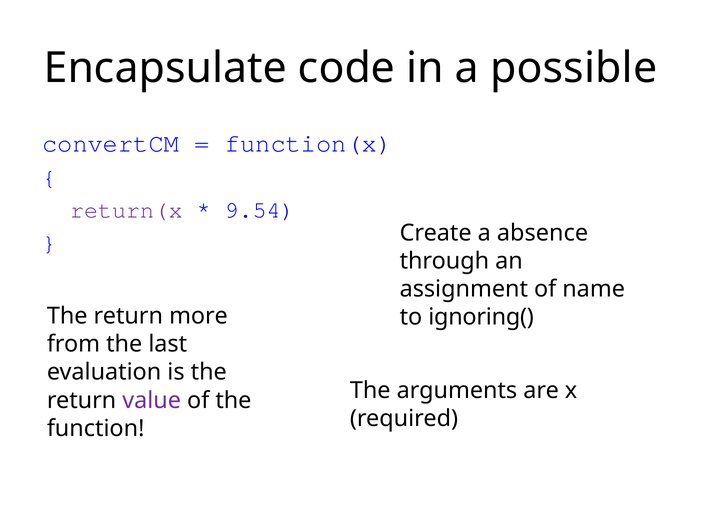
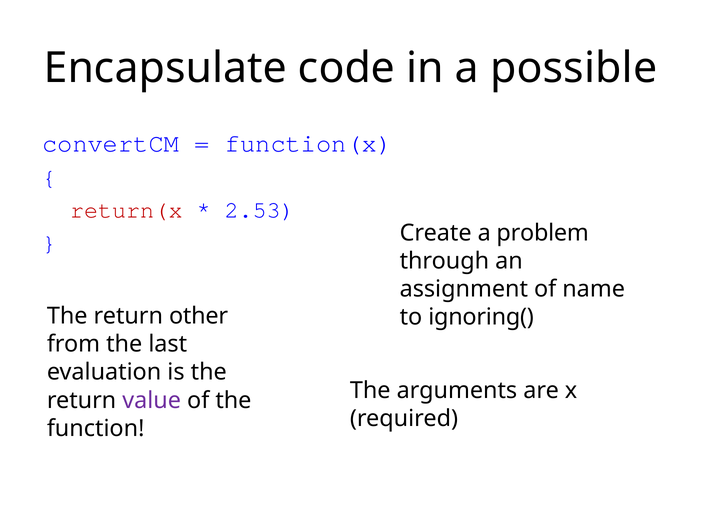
return(x colour: purple -> red (126, 210)
9.54: 9.54 -> 2.53 (260, 210)
absence: absence -> problem (543, 233)
more: more -> other (199, 316)
